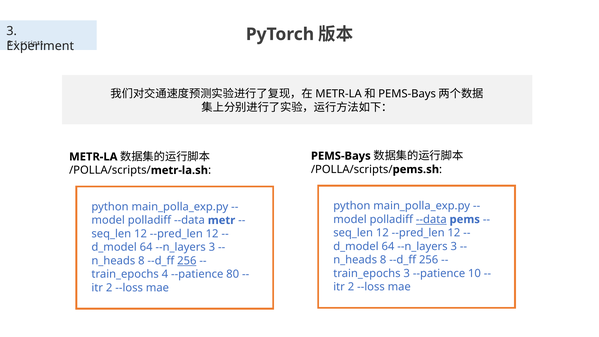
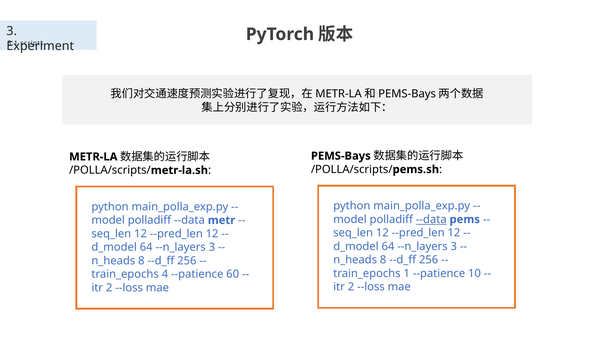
256 underline: present -> none (187, 261)
3: 3 -> 1 (407, 273)
80: 80 -> 60 (233, 274)
